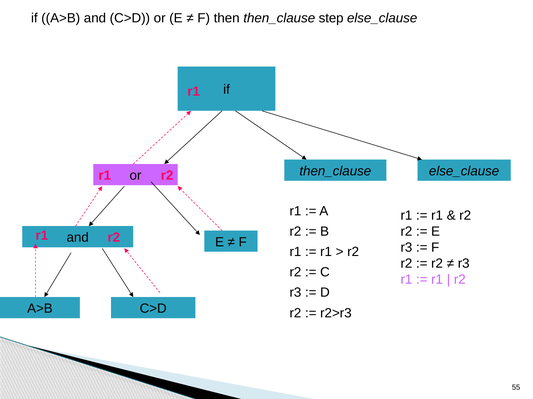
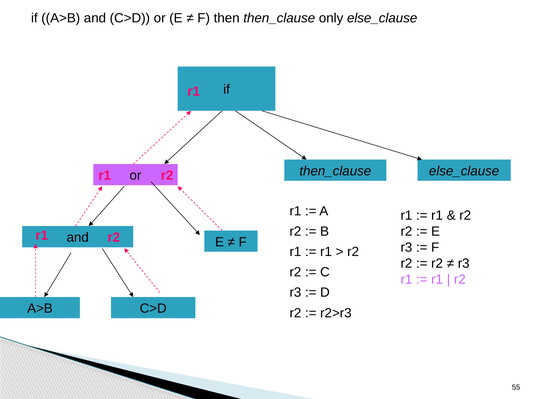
step: step -> only (331, 18)
